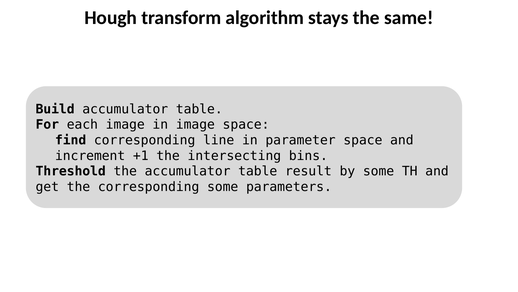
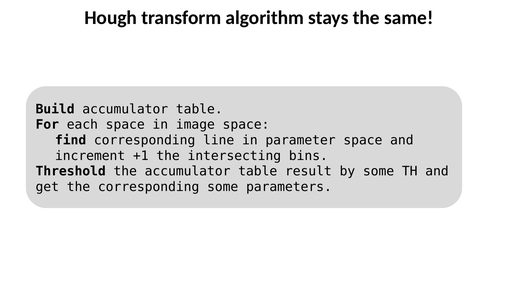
each image: image -> space (125, 124)
